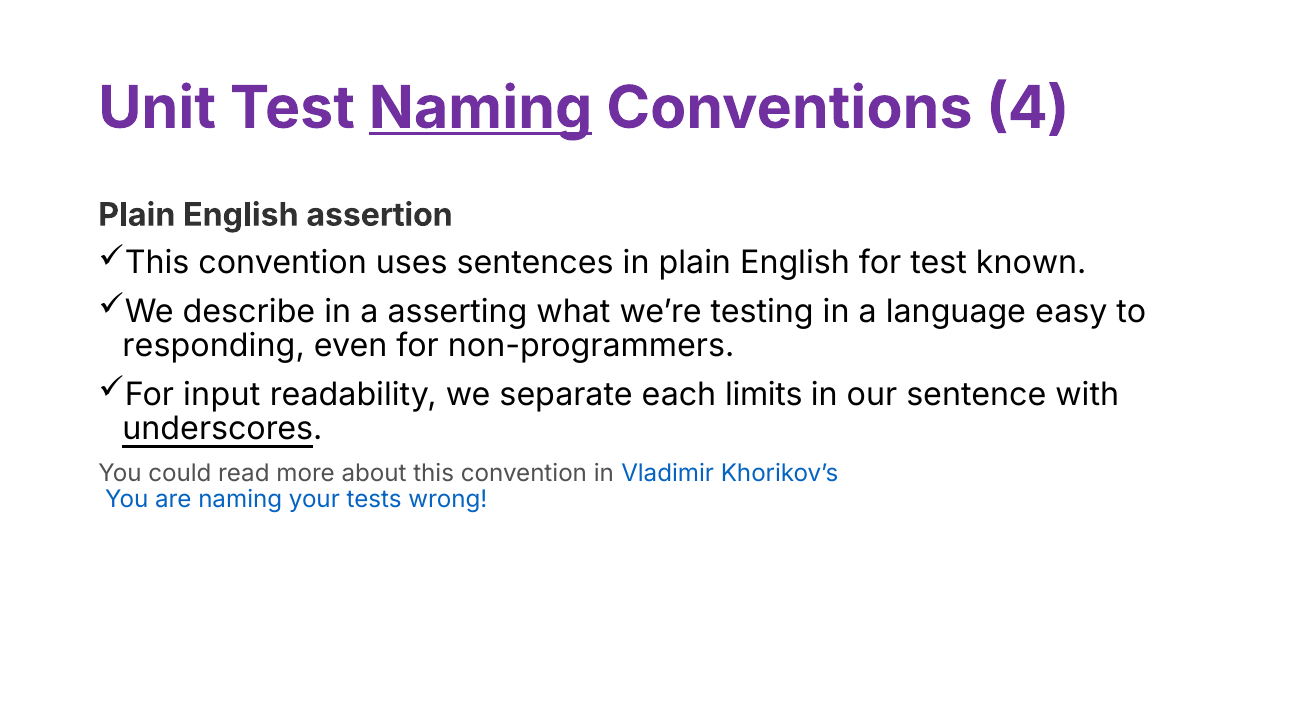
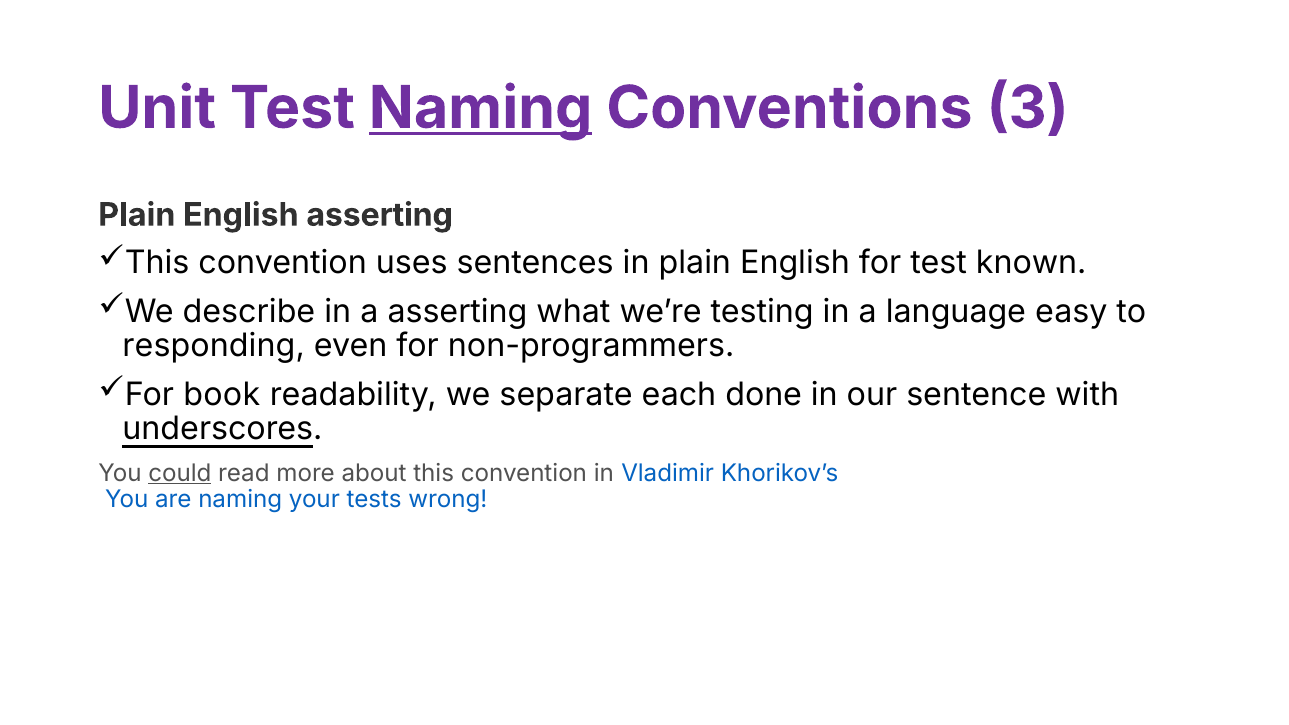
4: 4 -> 3 (1028, 108)
English assertion: assertion -> asserting (380, 215)
input: input -> book (222, 395)
limits: limits -> done (764, 395)
could underline: none -> present (180, 473)
